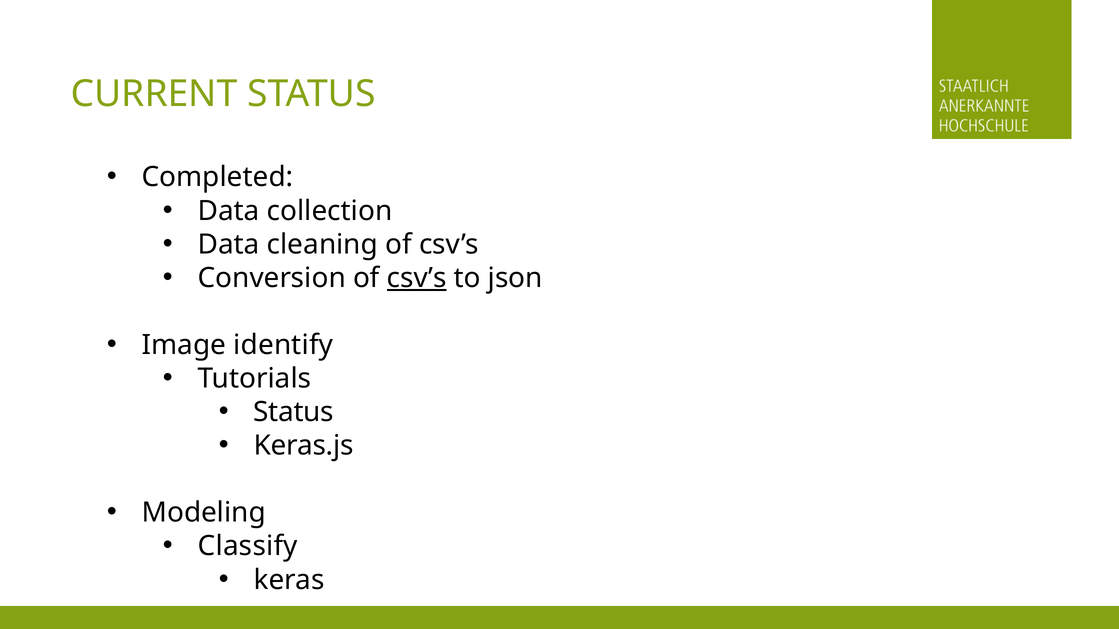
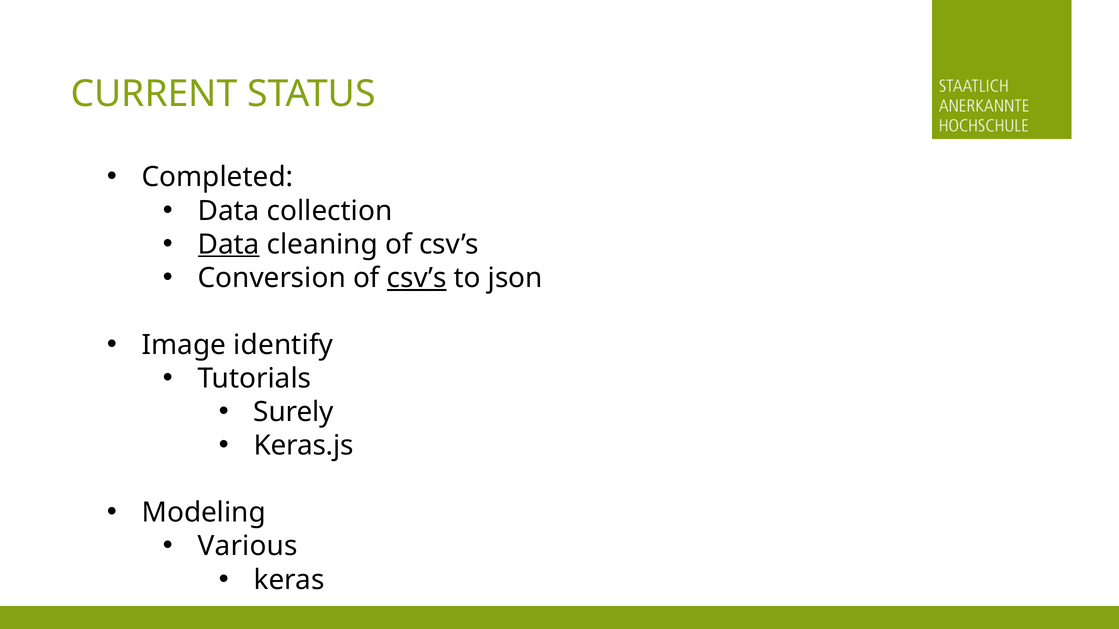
Data underline: none -> present (229, 245)
Status: Status -> Surely (293, 412)
Classify: Classify -> Various (248, 547)
